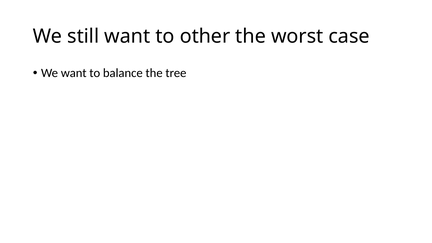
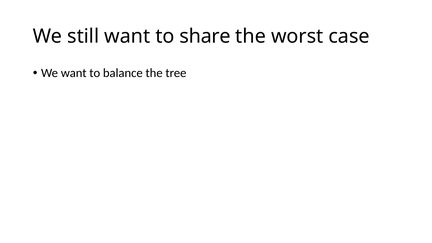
other: other -> share (205, 36)
